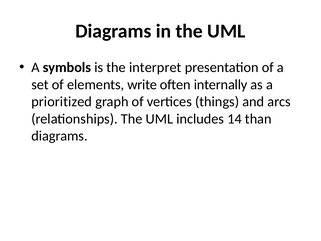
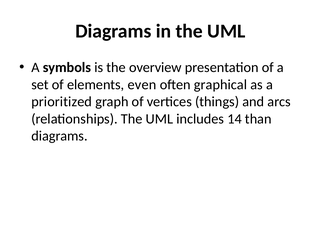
interpret: interpret -> overview (155, 67)
write: write -> even (142, 84)
internally: internally -> graphical (220, 84)
